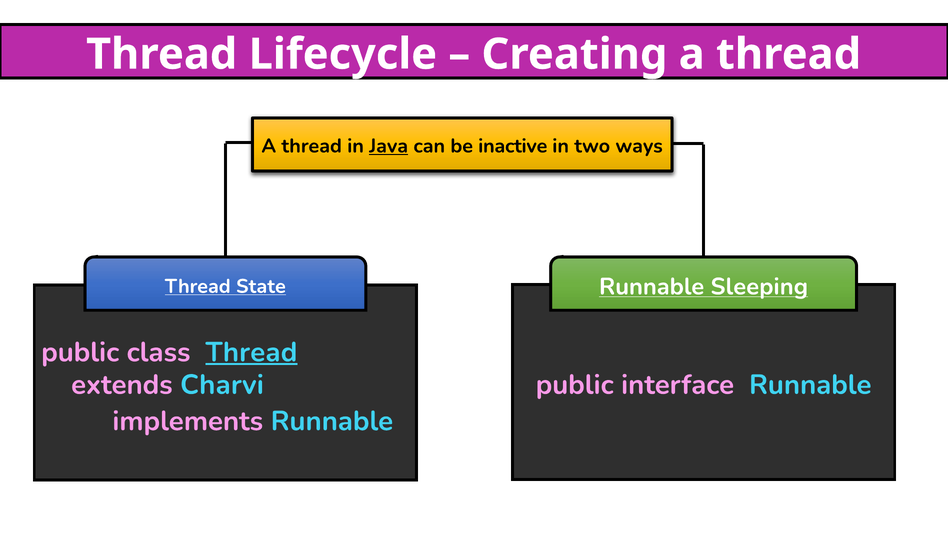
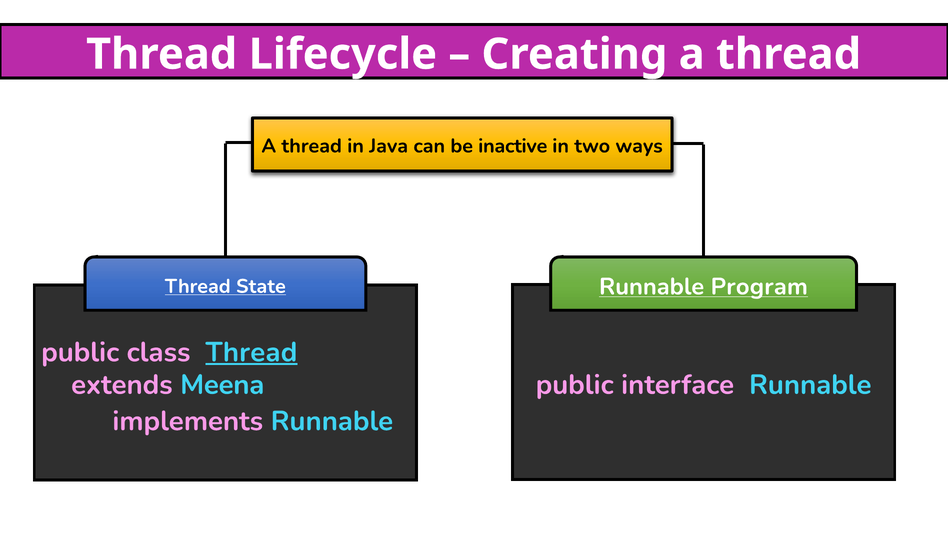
Java underline: present -> none (389, 146)
Sleeping: Sleeping -> Program (759, 287)
Charvi: Charvi -> Meena (222, 385)
